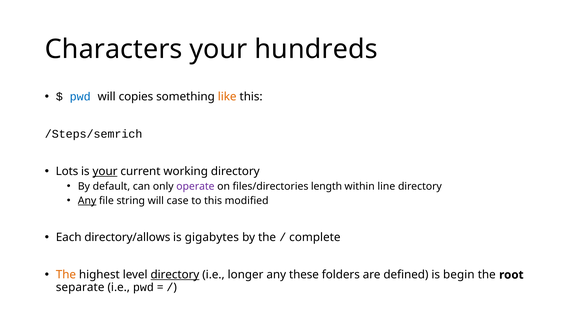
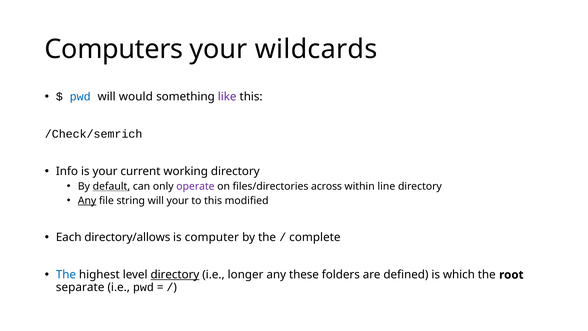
Characters: Characters -> Computers (114, 49)
hundreds: hundreds -> wildcards (316, 49)
copies: copies -> would (136, 96)
like colour: orange -> purple (227, 96)
/Steps/semrich: /Steps/semrich -> /Check/semrich (94, 134)
Lots: Lots -> Info (67, 171)
your underline: present -> none (105, 171)
default underline: none -> present (111, 186)
length: length -> across (327, 186)
will case: case -> your (178, 200)
gigabytes: gigabytes -> computer (212, 237)
The colour: orange -> blue (66, 275)
begin: begin -> which (459, 275)
